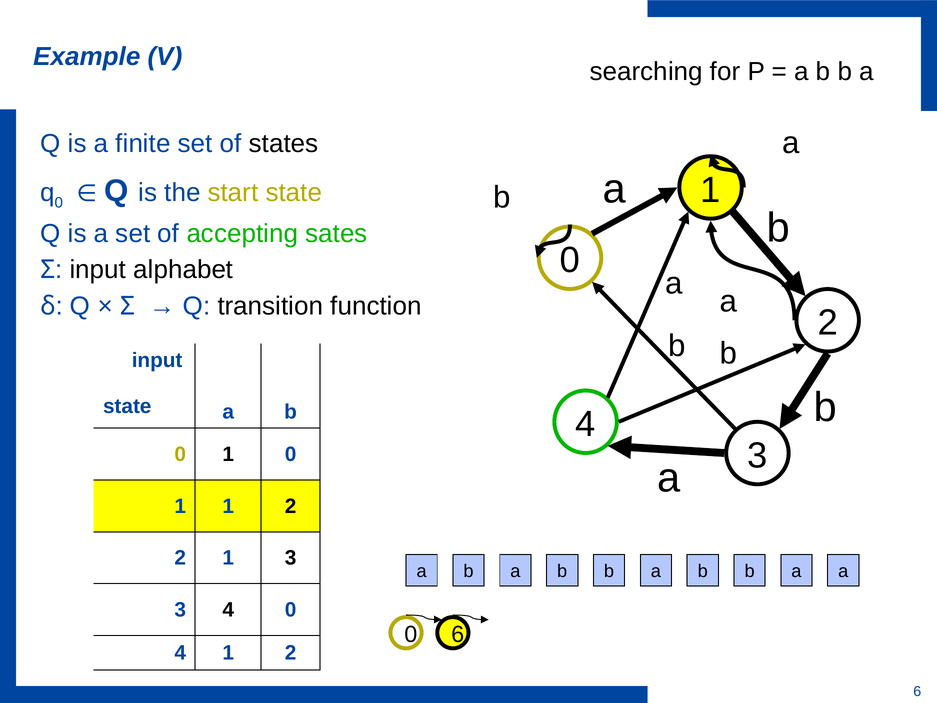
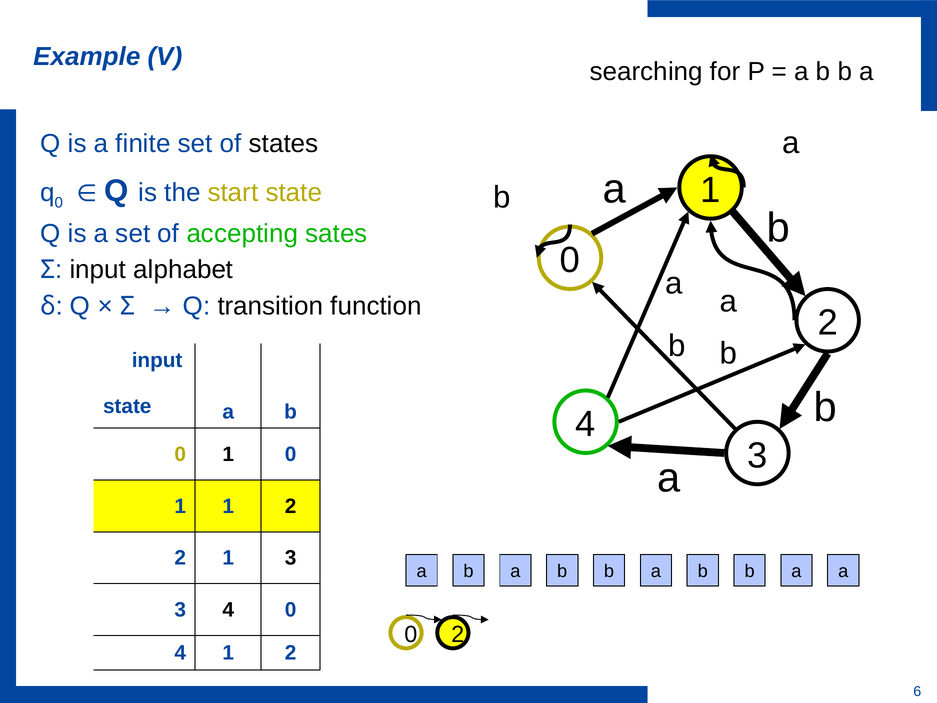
0 6: 6 -> 2 (458, 634)
